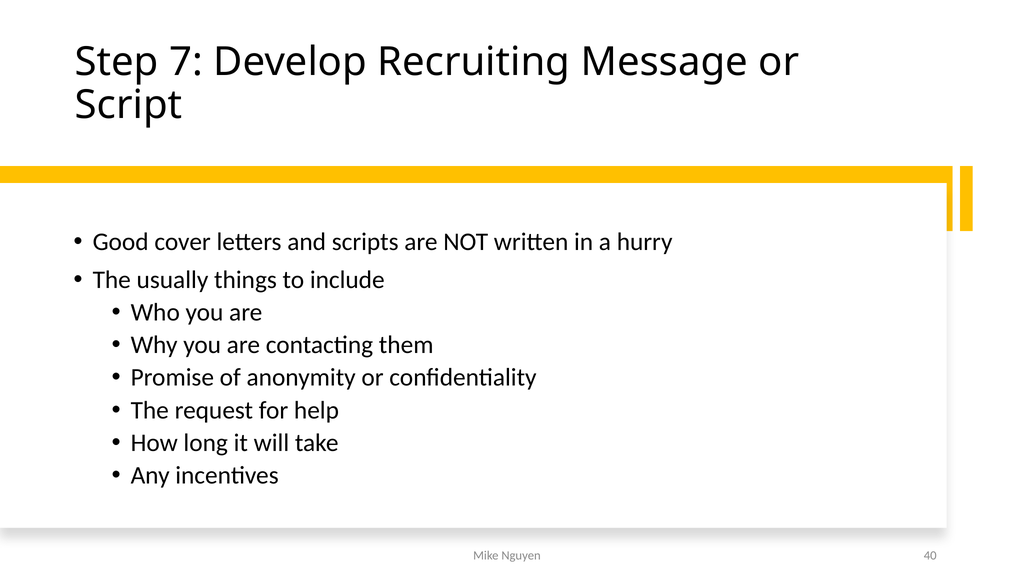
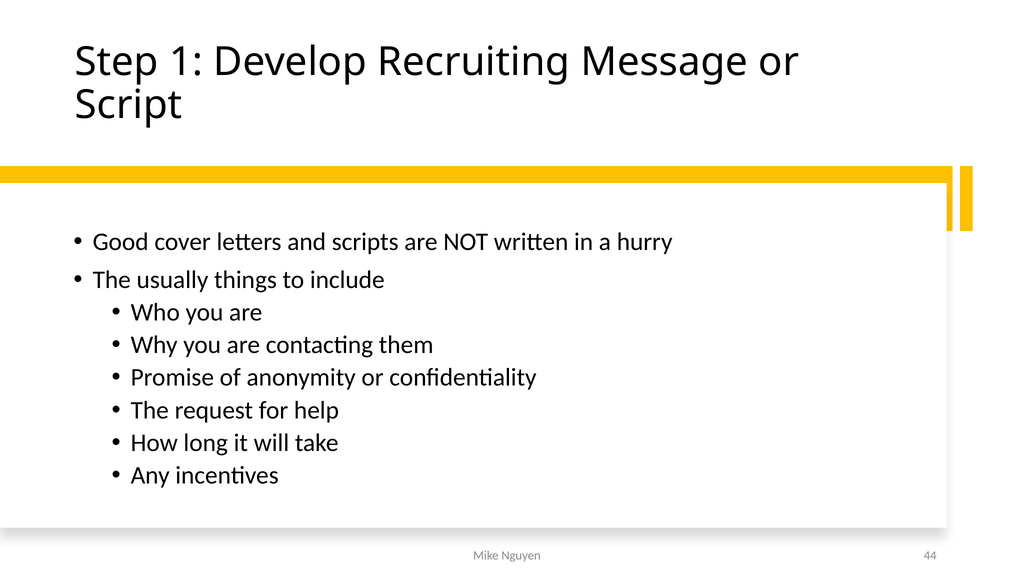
7: 7 -> 1 (186, 62)
40: 40 -> 44 (930, 556)
